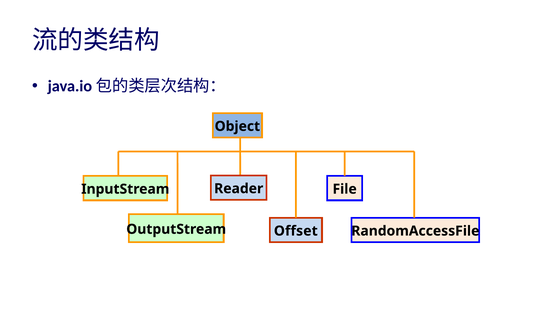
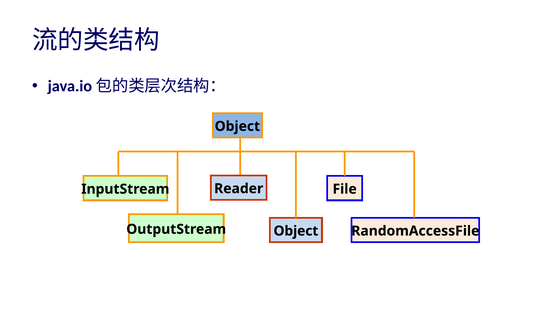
Offset: Offset -> Object (296, 230)
